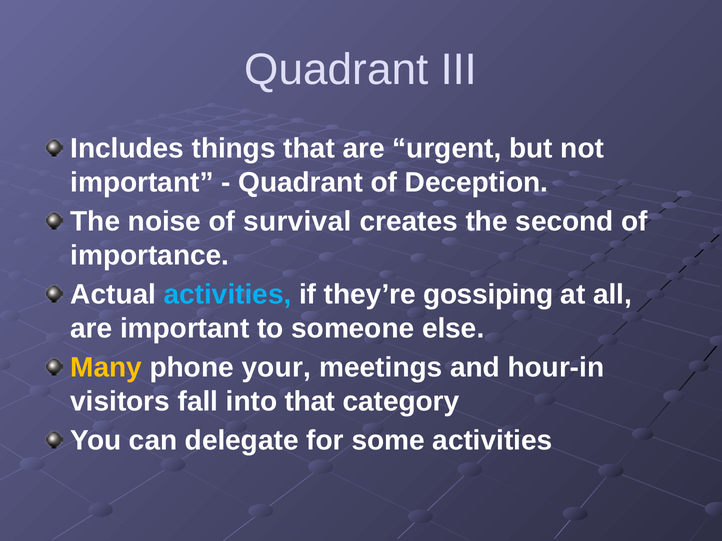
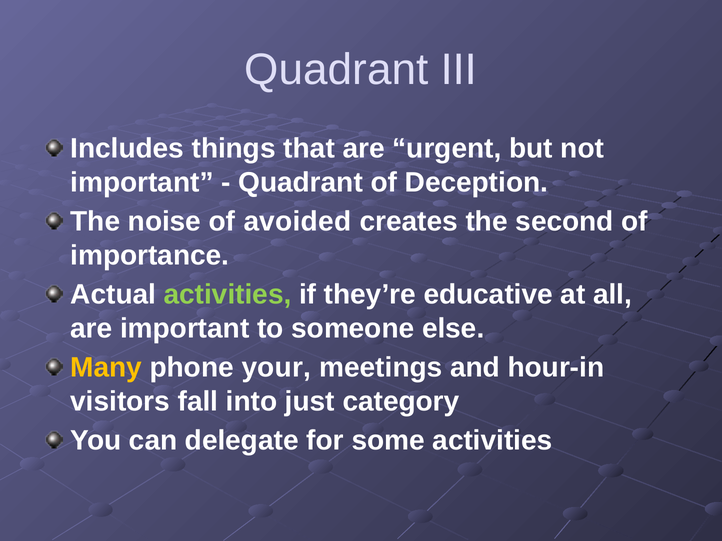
survival: survival -> avoided (297, 222)
activities colour: light blue -> light green (228, 295)
gossiping: gossiping -> educative (488, 295)
into that: that -> just (310, 402)
